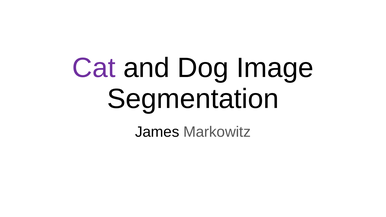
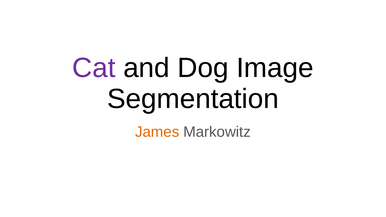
James colour: black -> orange (157, 132)
